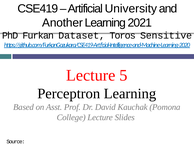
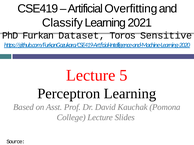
University: University -> Overfitting (131, 9)
Another: Another -> Classify (62, 23)
